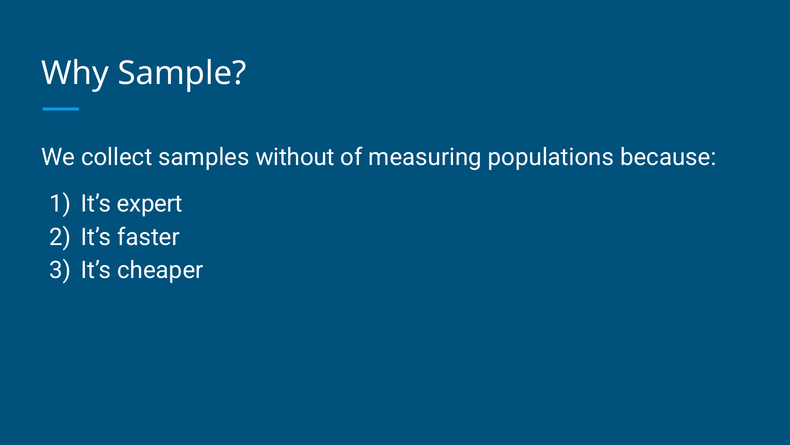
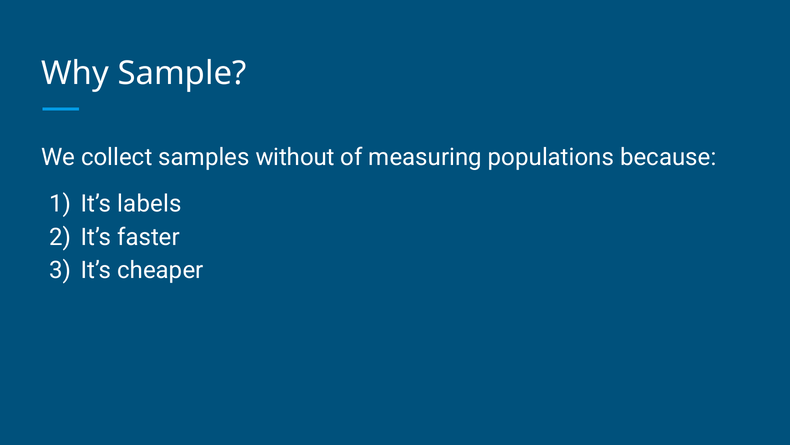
expert: expert -> labels (150, 203)
